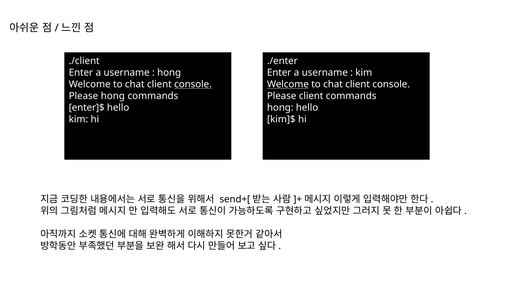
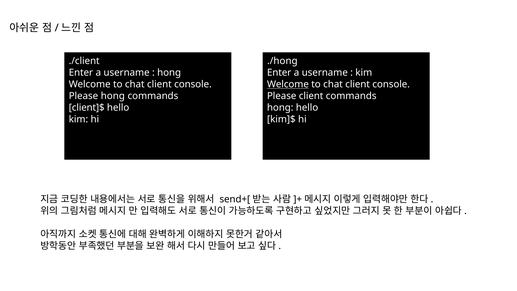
./enter: ./enter -> ./hong (282, 61)
console underline: present -> none (193, 84)
enter]$: enter]$ -> client]$ (87, 108)
